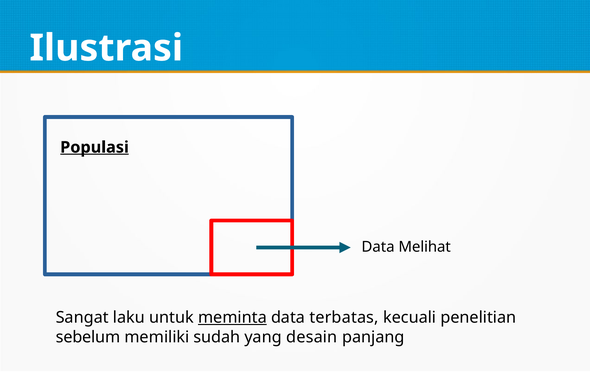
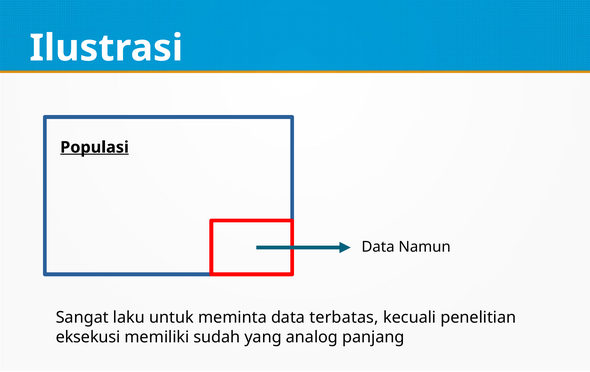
Melihat: Melihat -> Namun (425, 247)
meminta underline: present -> none (232, 317)
sebelum: sebelum -> eksekusi (88, 337)
desain: desain -> analog (312, 337)
